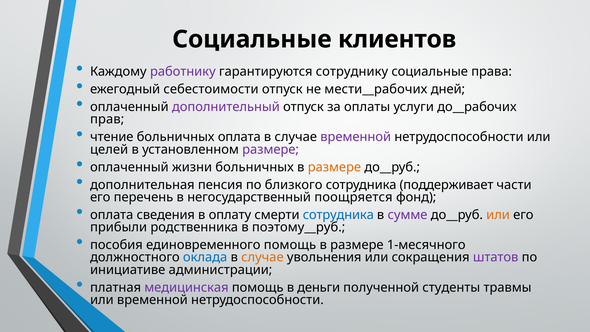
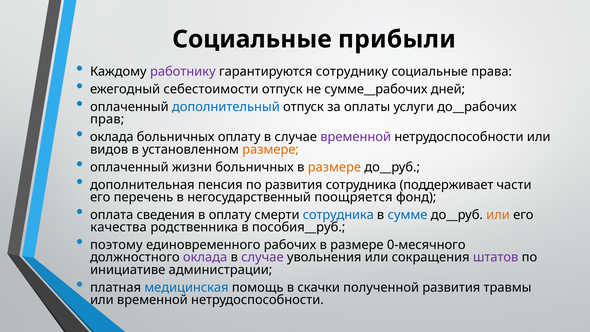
клиентов: клиентов -> прибыли (397, 39)
мести__рабочих: мести__рабочих -> сумме__рабочих (376, 89)
дополнительный colour: purple -> blue (226, 107)
чтение: чтение -> оклада (112, 137)
больничных оплата: оплата -> оплату (239, 137)
целей: целей -> видов (109, 149)
размере colour: purple -> orange (271, 149)
по близкого: близкого -> развития (294, 185)
сумме colour: purple -> blue (408, 215)
прибыли: прибыли -> качества (119, 227)
поэтому__руб: поэтому__руб -> пособия__руб (299, 227)
пособия: пособия -> поэтому (116, 245)
единовременного помощь: помощь -> рабочих (290, 245)
1-месячного: 1-месячного -> 0-месячного (426, 245)
оклада colour: blue -> purple (205, 257)
случае colour: orange -> purple (262, 257)
медицинская colour: purple -> blue (186, 287)
деньги: деньги -> скачки (319, 287)
полученной студенты: студенты -> развития (451, 287)
